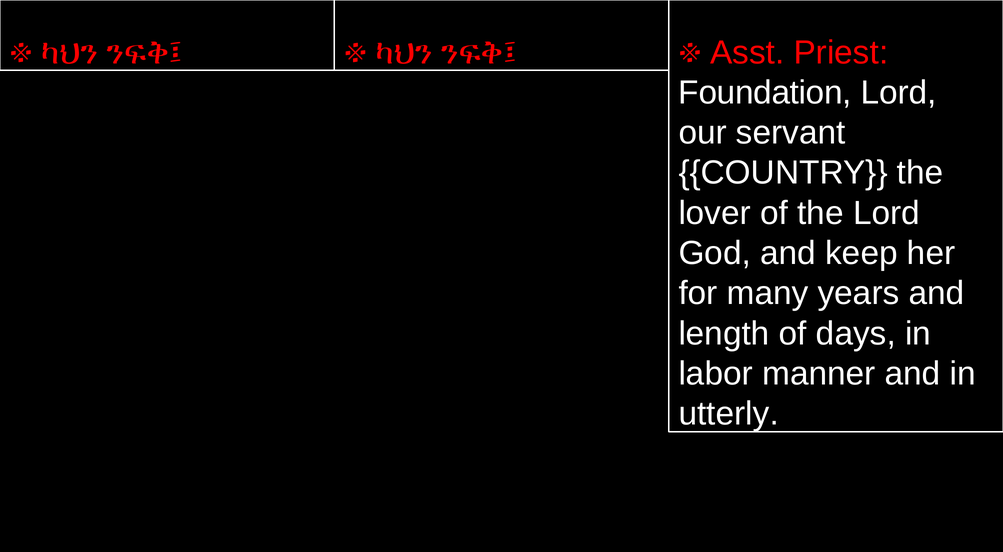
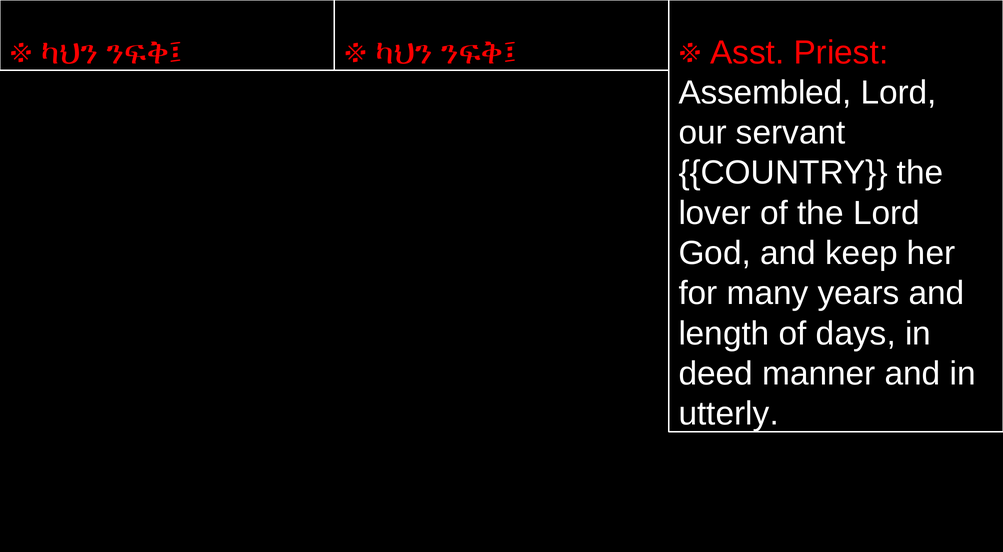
Foundation: Foundation -> Assembled (765, 93)
labor: labor -> deed (716, 373)
